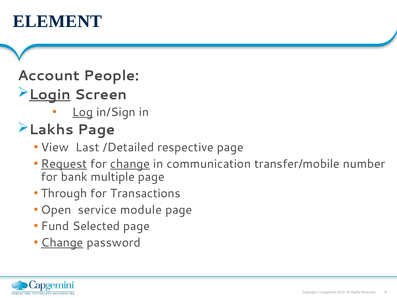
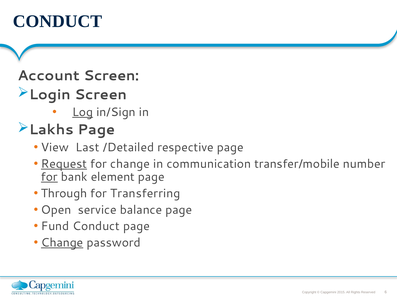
ELEMENT: ELEMENT -> CONDUCT (58, 21)
Account People: People -> Screen (111, 76)
Login underline: present -> none (50, 94)
change underline: present -> none (130, 164)
for underline: none -> present (49, 177)
multiple: multiple -> element (113, 177)
Transactions: Transactions -> Transferring (145, 193)
module: module -> balance (141, 210)
Fund Selected: Selected -> Conduct (96, 226)
